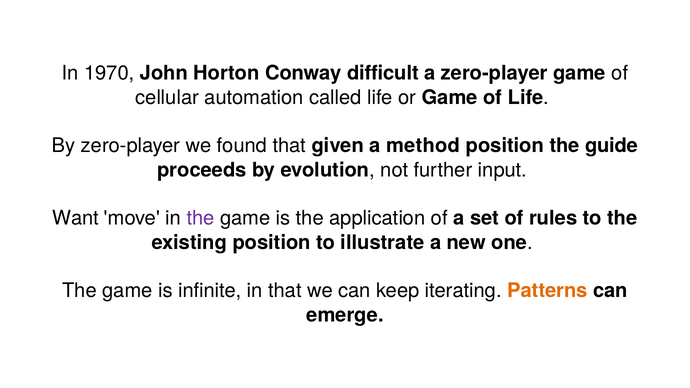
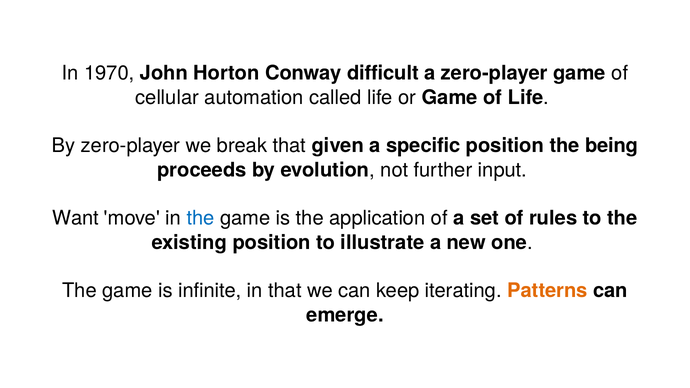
found: found -> break (242, 146)
method: method -> specific (423, 146)
guide: guide -> being (612, 146)
the colour: purple -> blue (201, 218)
